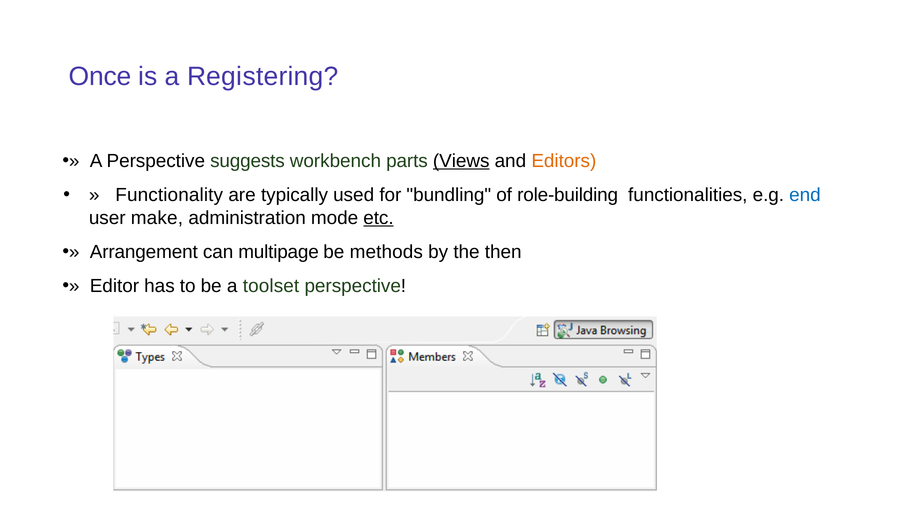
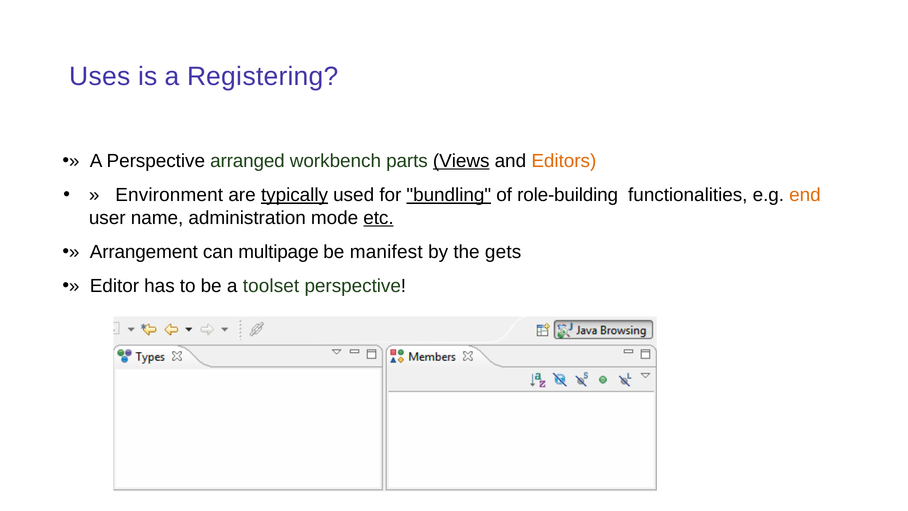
Once: Once -> Uses (100, 76)
suggests: suggests -> arranged (247, 161)
Functionality: Functionality -> Environment (169, 195)
typically underline: none -> present (295, 195)
bundling underline: none -> present (449, 195)
end colour: blue -> orange (805, 195)
make: make -> name (157, 218)
methods: methods -> manifest (386, 252)
then: then -> gets (503, 252)
